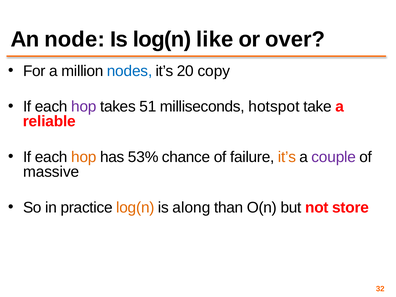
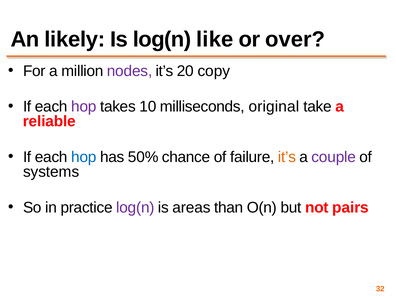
node: node -> likely (75, 39)
nodes colour: blue -> purple (130, 71)
51: 51 -> 10 (148, 107)
hotspot: hotspot -> original (274, 107)
hop colour: orange -> blue (84, 157)
53%: 53% -> 50% (143, 157)
massive: massive -> systems (51, 172)
log(n colour: orange -> purple (135, 207)
along: along -> areas (192, 207)
store: store -> pairs (350, 207)
